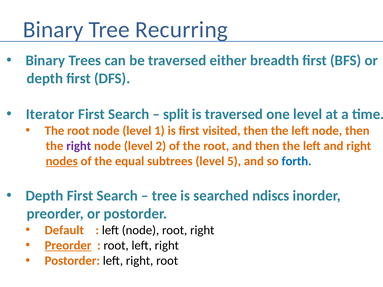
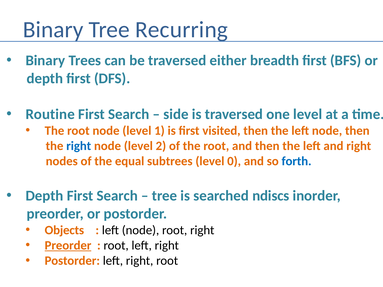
Iterator: Iterator -> Routine (50, 114)
split: split -> side (176, 114)
right colour: purple -> blue (79, 146)
nodes underline: present -> none (62, 161)
5: 5 -> 0 (234, 161)
Default: Default -> Objects (64, 230)
